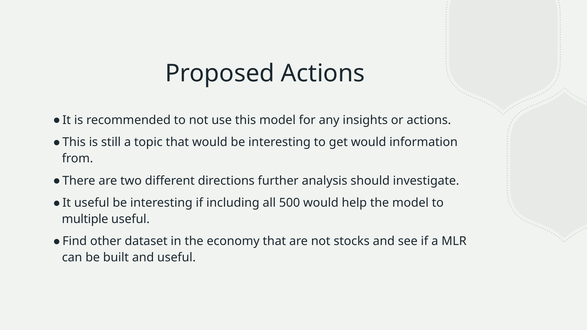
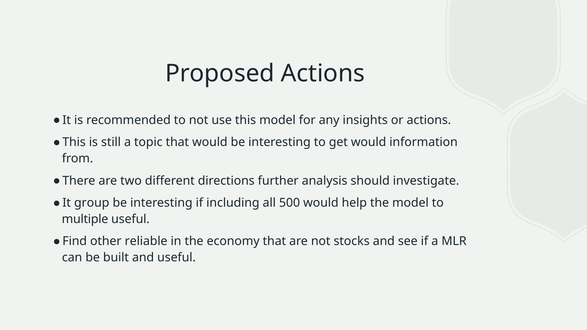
It useful: useful -> group (92, 203)
dataset: dataset -> reliable (146, 241)
